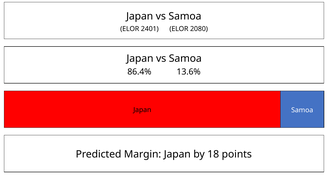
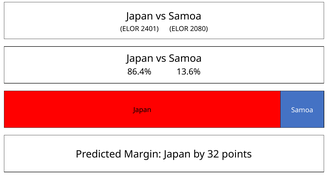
18: 18 -> 32 (213, 155)
